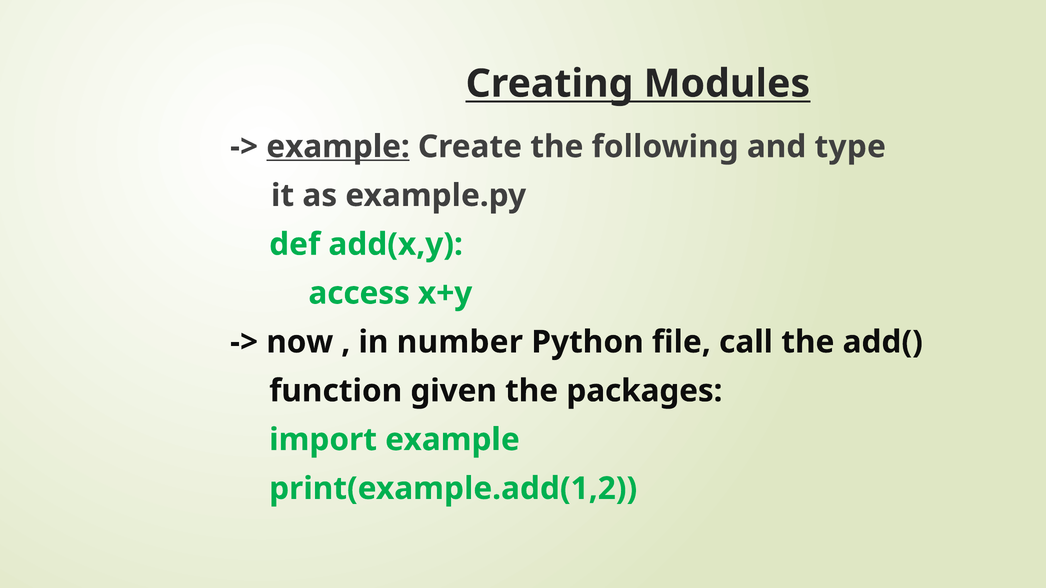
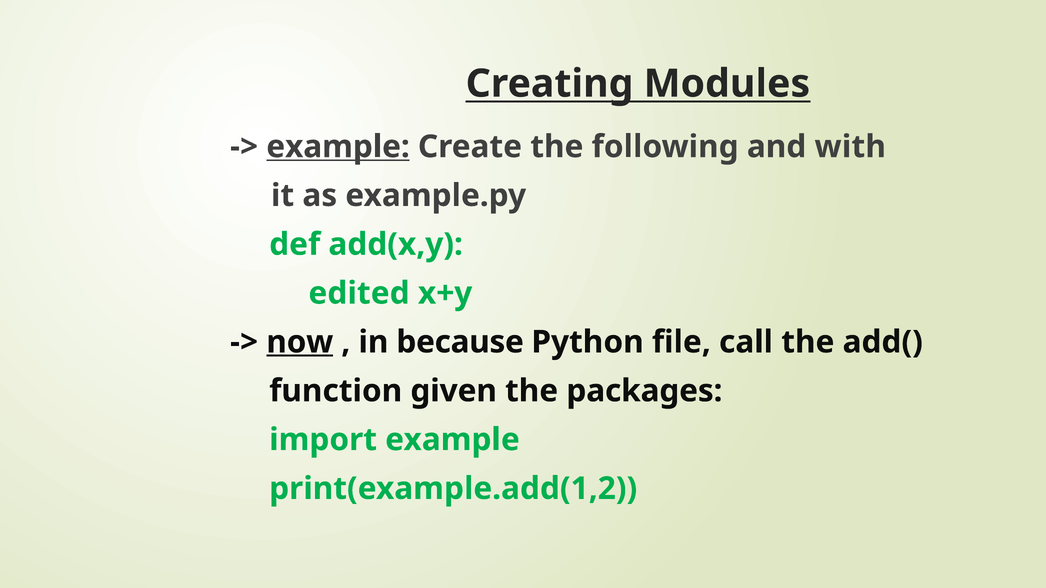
type: type -> with (850, 147)
access: access -> edited (359, 293)
now underline: none -> present (300, 342)
number: number -> because (460, 342)
